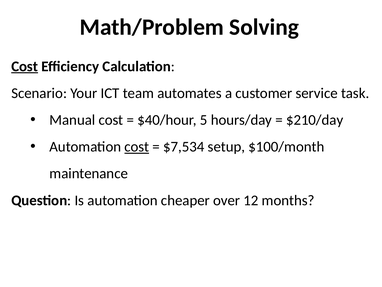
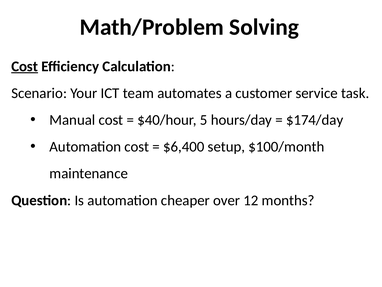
$210/day: $210/day -> $174/day (315, 120)
cost underline: present -> none (137, 147)
$7,534: $7,534 -> $6,400 (184, 147)
